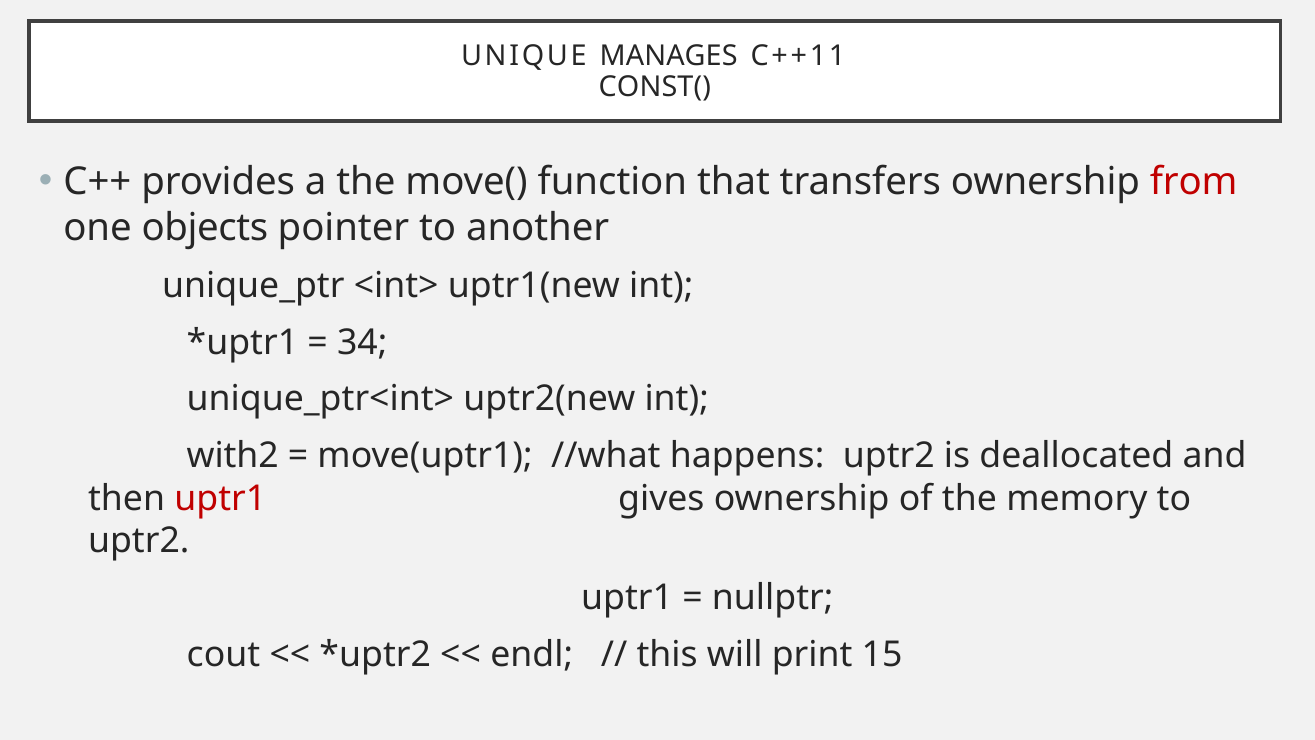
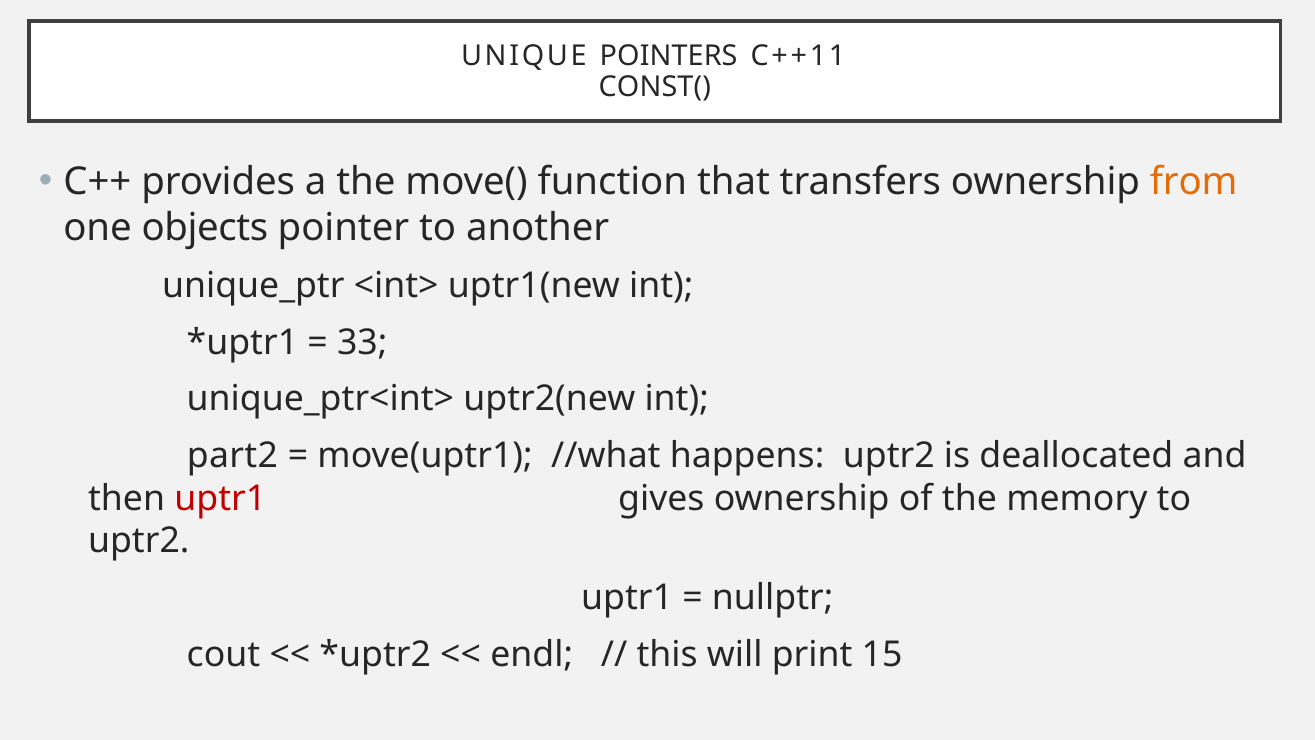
MANAGES: MANAGES -> POINTERS (669, 56)
from colour: red -> orange (1194, 182)
34: 34 -> 33 (362, 342)
with2: with2 -> part2 (232, 455)
